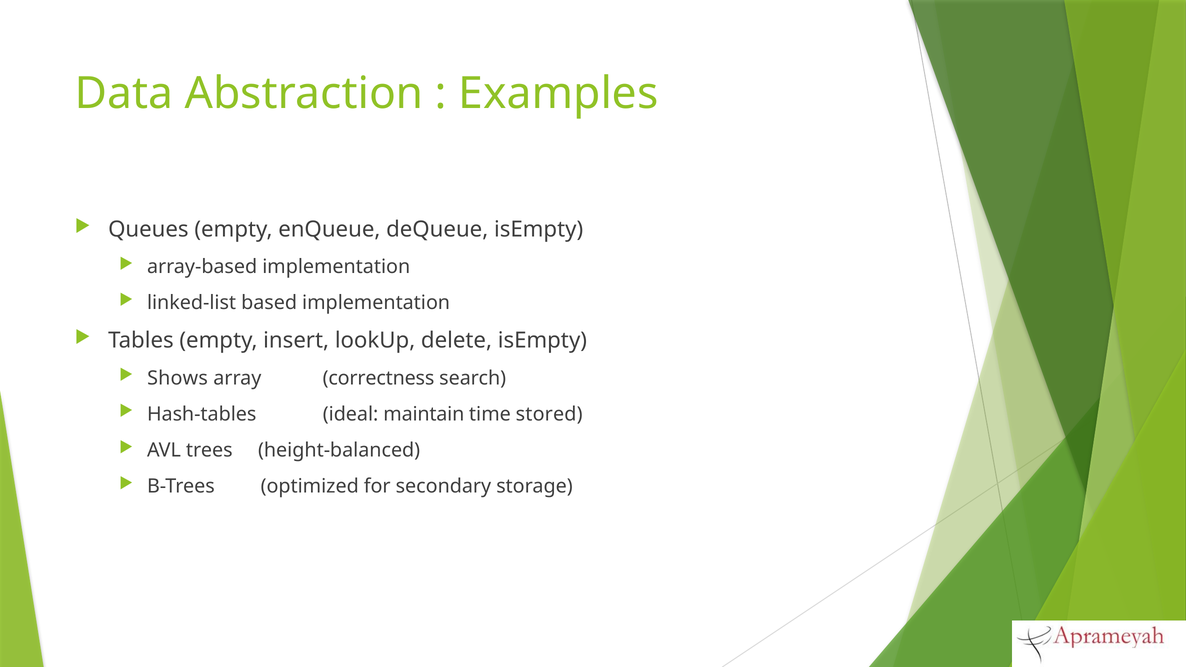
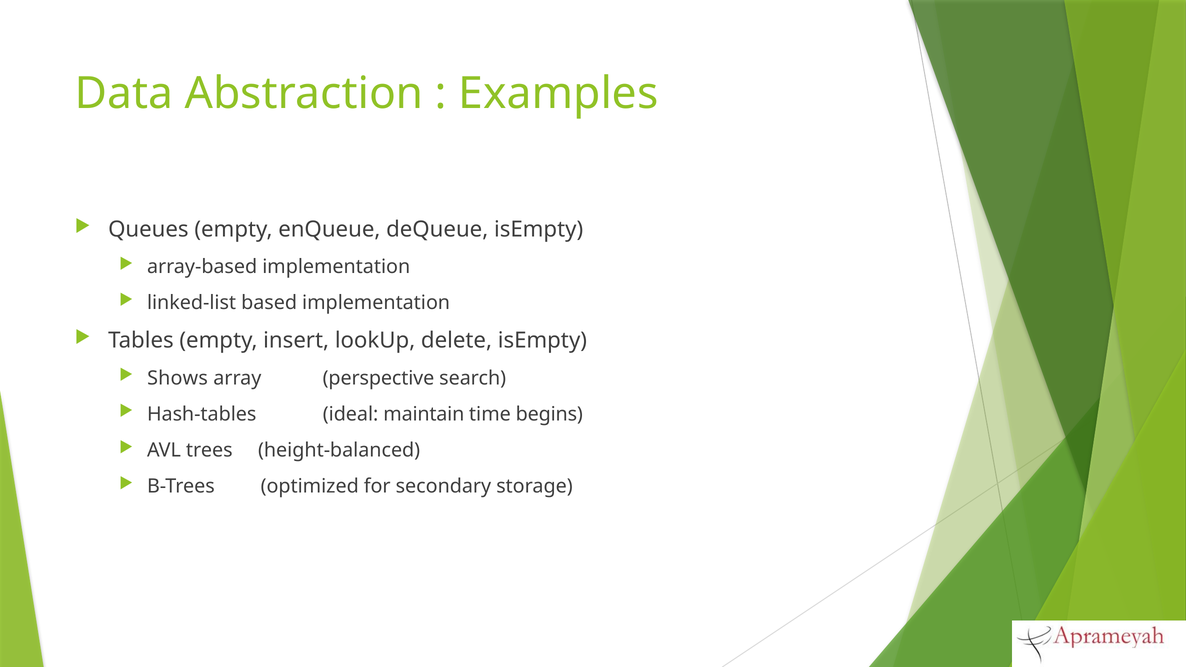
correctness: correctness -> perspective (378, 378)
stored: stored -> begins (549, 414)
